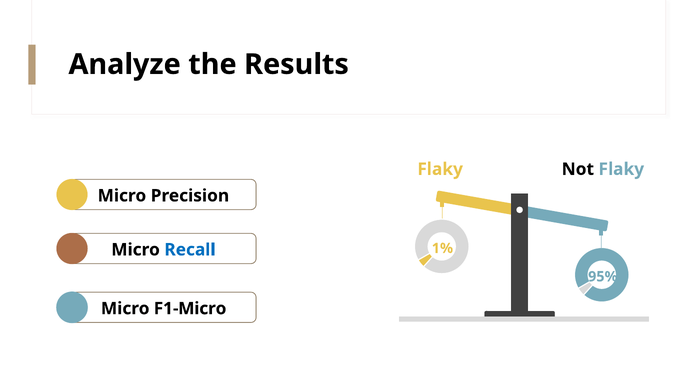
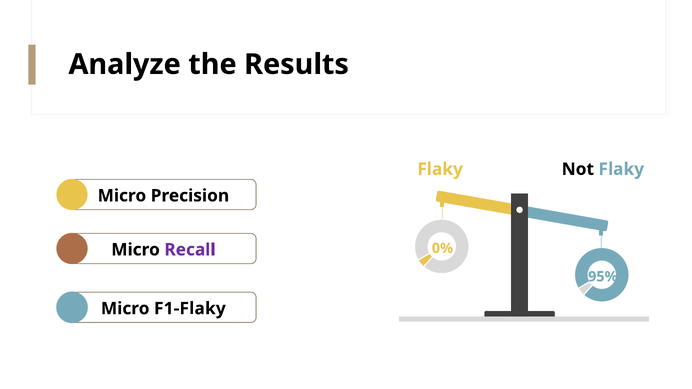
1%: 1% -> 0% (442, 248)
Recall colour: blue -> purple (190, 250)
F1-Micro: F1-Micro -> F1-Flaky (190, 309)
